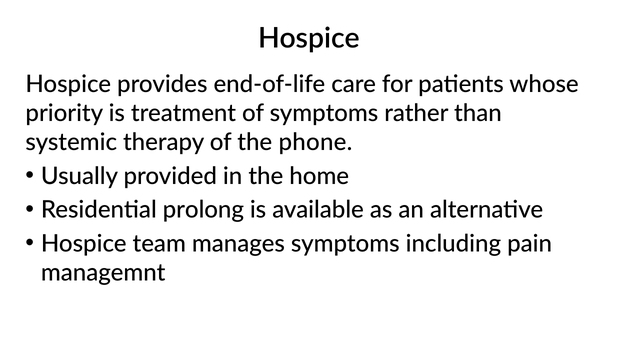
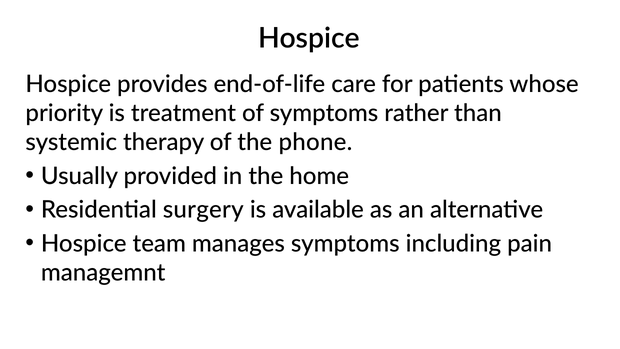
prolong: prolong -> surgery (203, 210)
